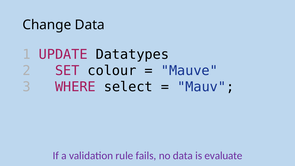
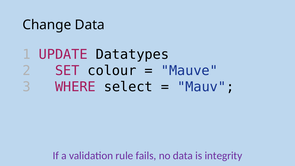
evaluate: evaluate -> integrity (223, 156)
